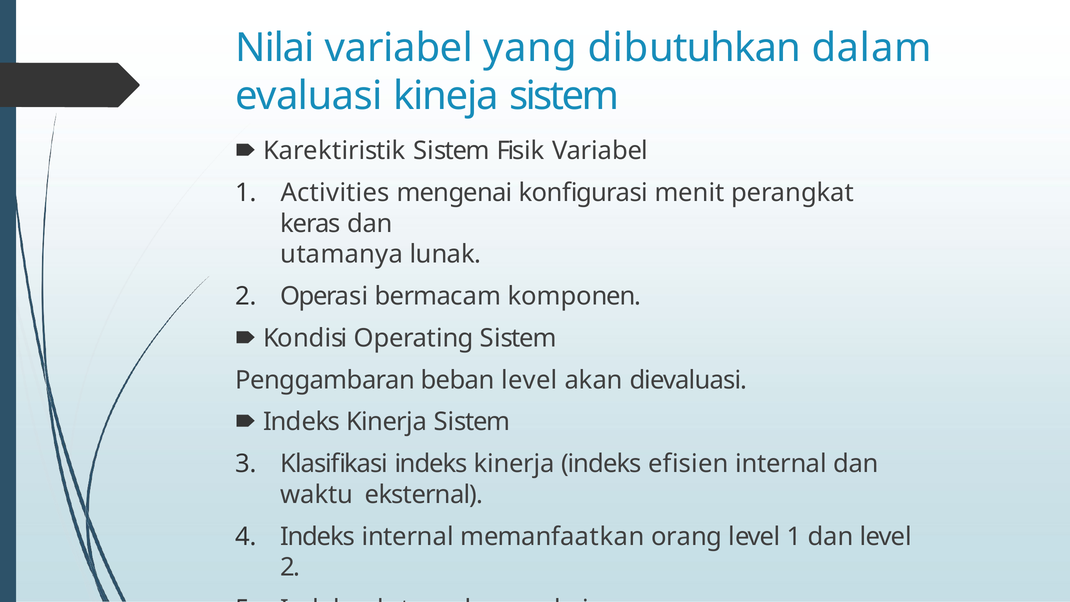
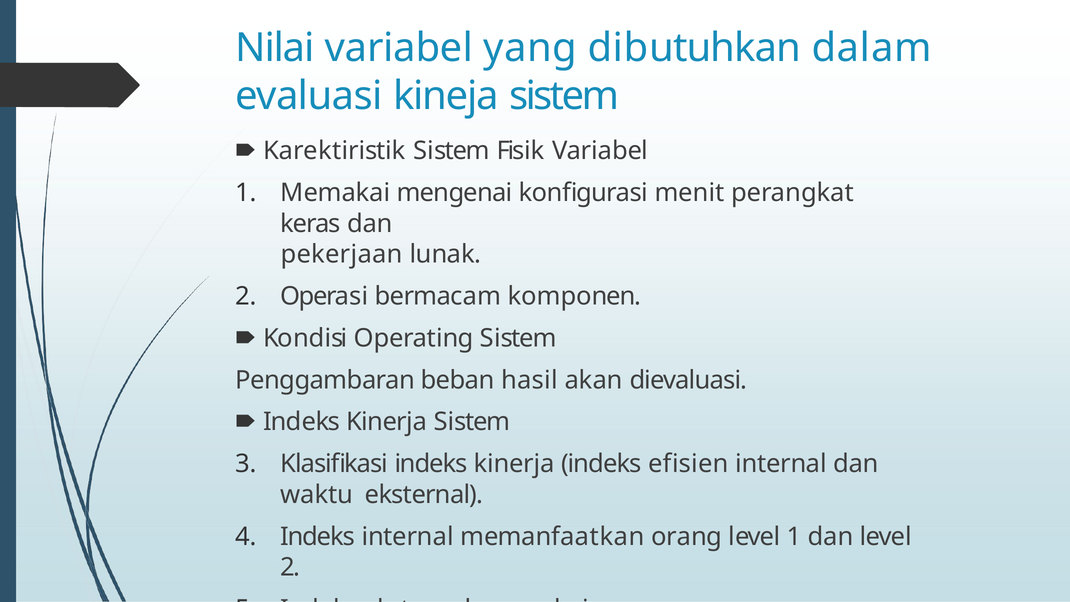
1 Activities: Activities -> Memakai (335, 193)
utamanya: utamanya -> pekerjaan (342, 254)
beban level: level -> hasil (529, 380)
